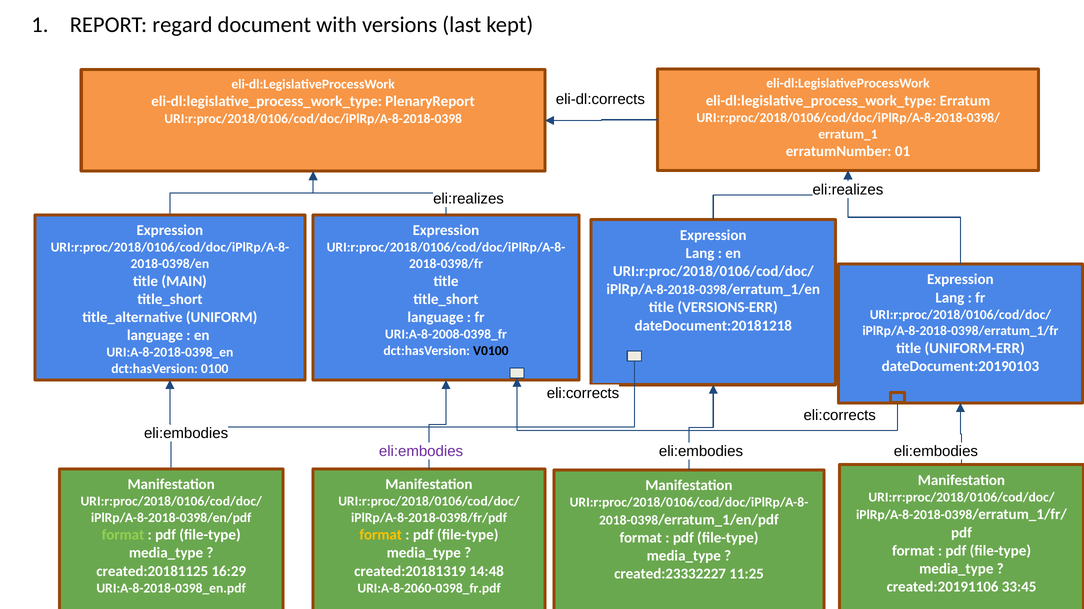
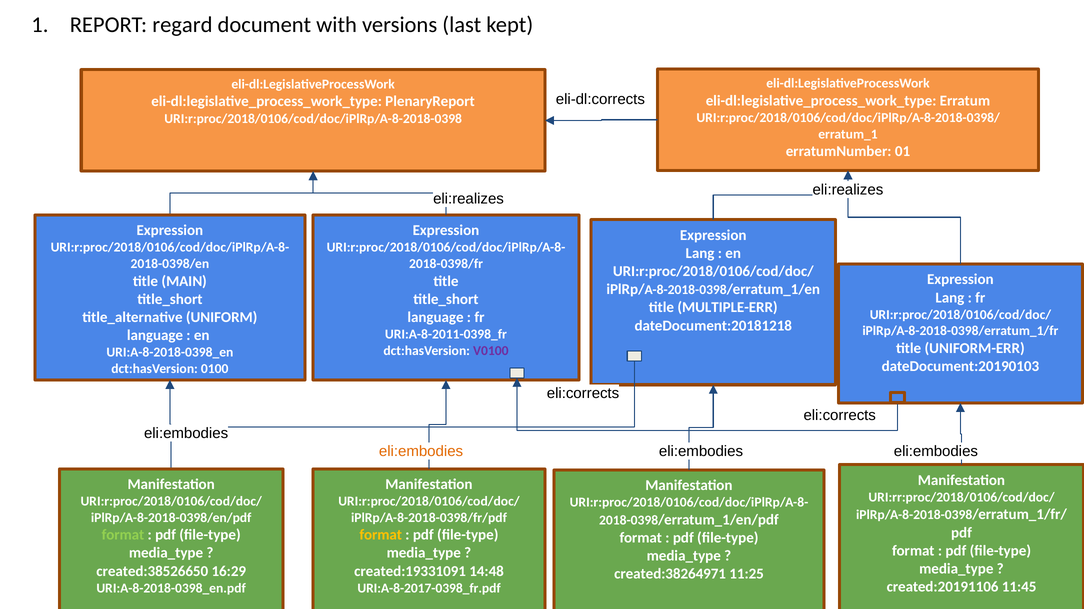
VERSIONS-ERR: VERSIONS-ERR -> MULTIPLE-ERR (728, 308)
URI:A-8-2008-0398_fr: URI:A-8-2008-0398_fr -> URI:A-8-2011-0398_fr (446, 335)
V0100 colour: black -> purple (491, 351)
eli:embodies colour: purple -> orange (421, 452)
created:20181125: created:20181125 -> created:38526650 (152, 572)
created:20181319: created:20181319 -> created:19331091 (410, 572)
created:23332227: created:23332227 -> created:38264971 (670, 575)
33:45: 33:45 -> 11:45 (1019, 588)
URI:A-8-2060-0398_fr.pdf: URI:A-8-2060-0398_fr.pdf -> URI:A-8-2017-0398_fr.pdf (429, 589)
